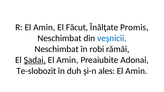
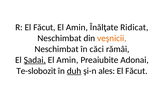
R El Amin: Amin -> Făcut (44, 27)
Făcut: Făcut -> Amin (77, 27)
Promis: Promis -> Ridicat (134, 27)
veşnicii colour: blue -> orange (112, 38)
robi: robi -> căci (97, 49)
duh underline: none -> present (74, 71)
Amin: Amin -> Făcut (136, 71)
